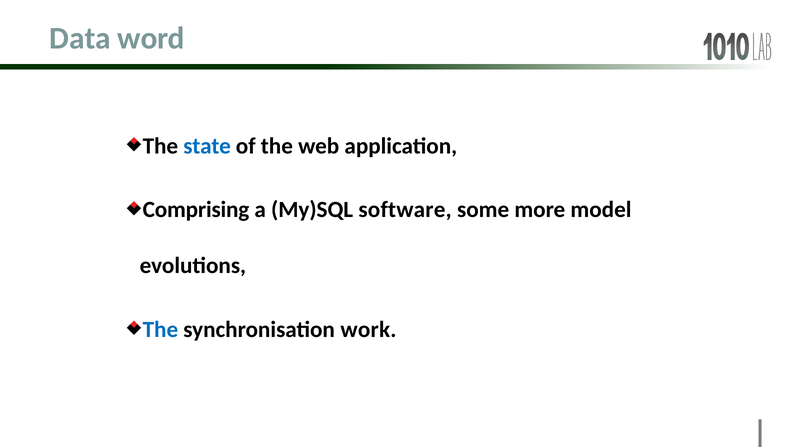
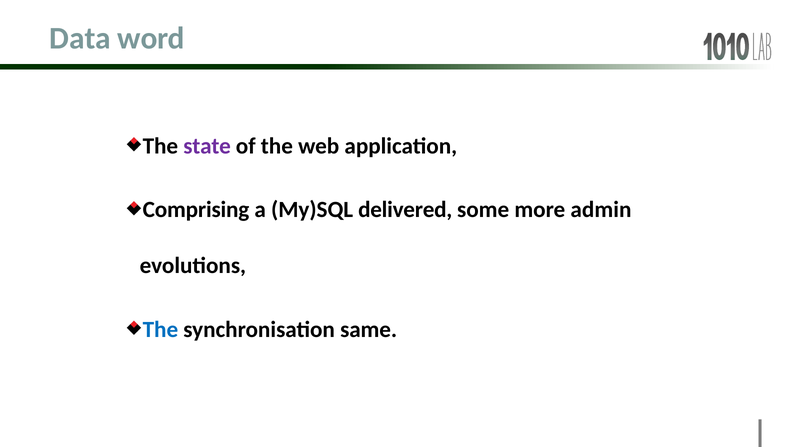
state colour: blue -> purple (207, 146)
software: software -> delivered (405, 210)
model: model -> admin (601, 210)
work: work -> same (369, 329)
